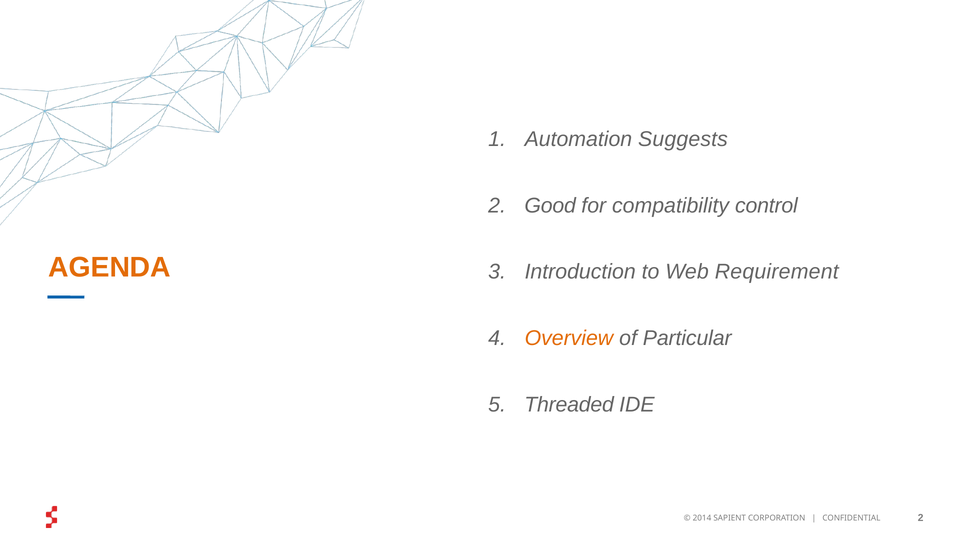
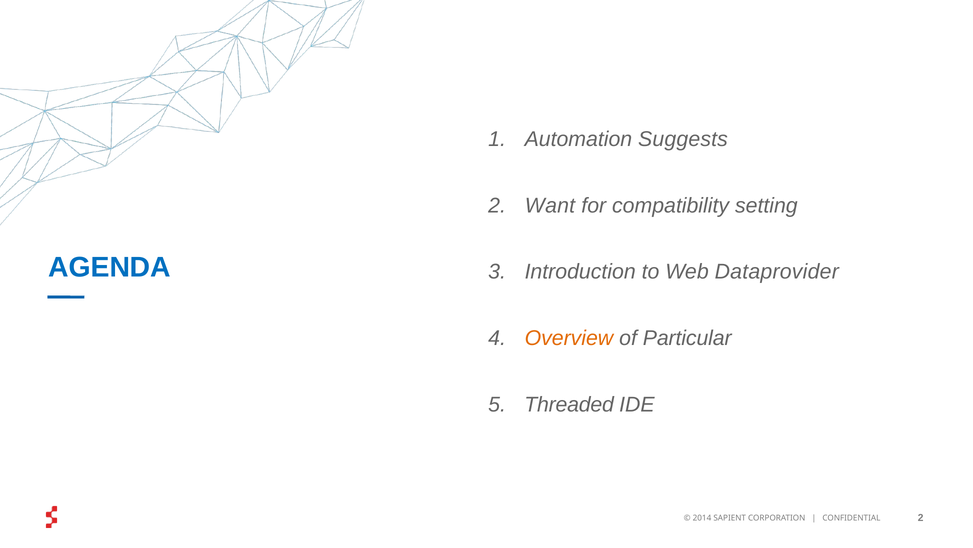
Good: Good -> Want (550, 205)
control: control -> setting (766, 205)
AGENDA colour: orange -> blue (110, 267)
Requirement: Requirement -> Dataprovider (777, 272)
